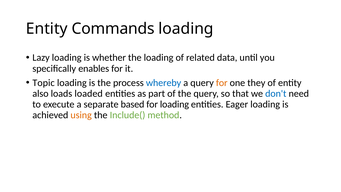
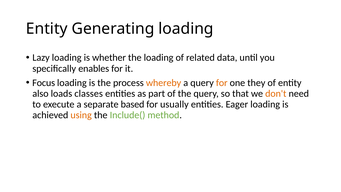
Commands: Commands -> Generating (113, 29)
Topic: Topic -> Focus (44, 83)
whereby colour: blue -> orange (164, 83)
loaded: loaded -> classes (89, 93)
don't colour: blue -> orange (276, 93)
for loading: loading -> usually (174, 104)
